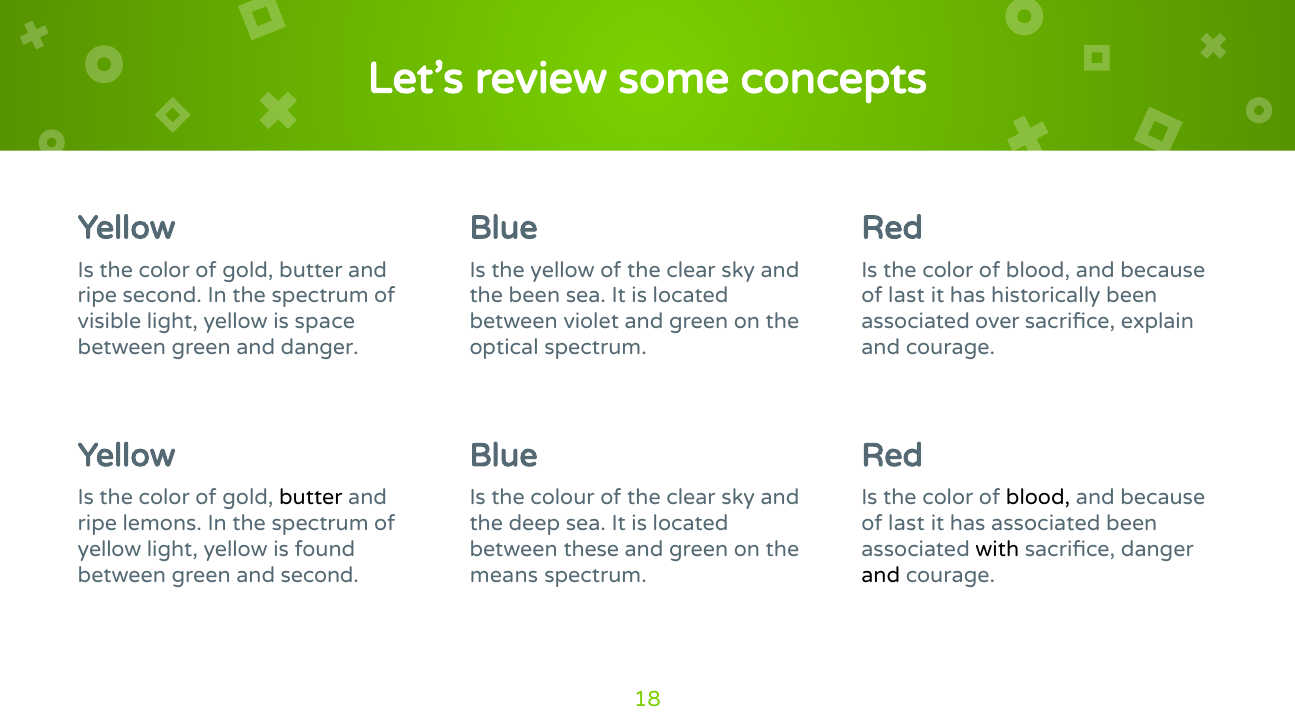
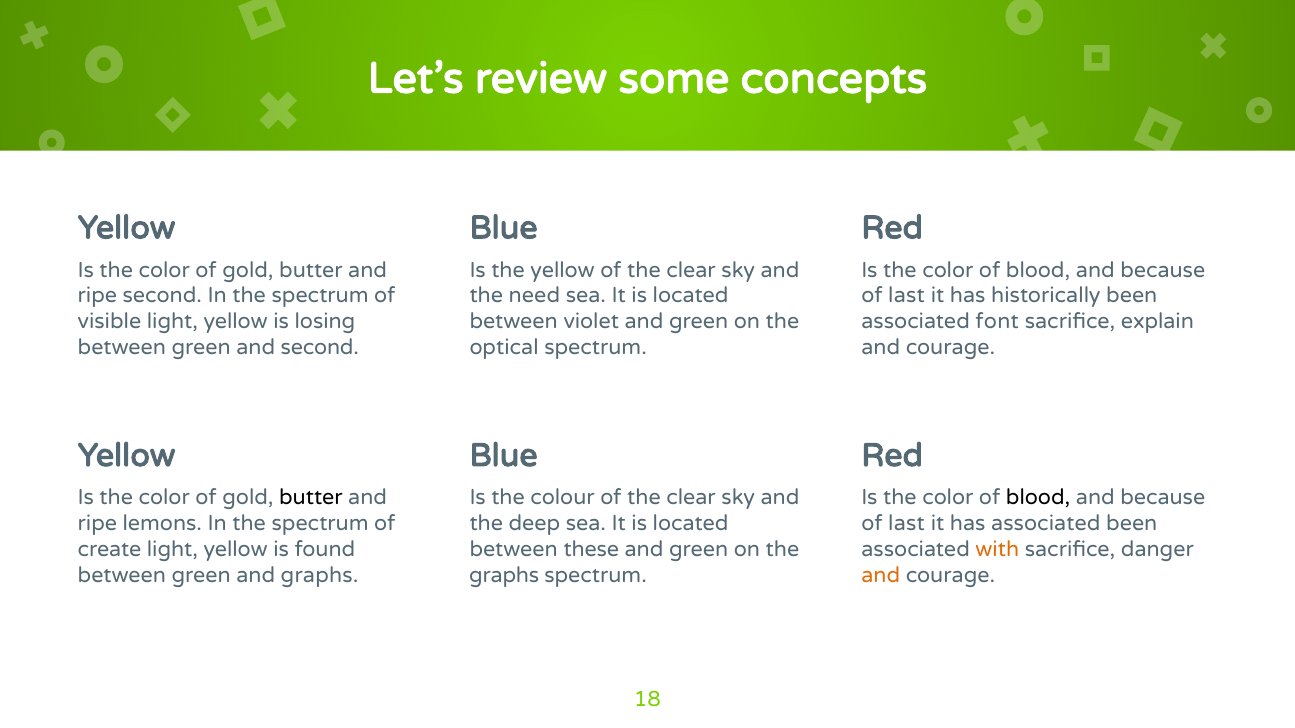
the been: been -> need (534, 296)
space: space -> losing (325, 322)
over: over -> font (997, 322)
and danger: danger -> second (320, 348)
yellow: yellow -> create (110, 550)
with colour: black -> orange (997, 550)
and second: second -> graphs (320, 576)
means: means -> graphs (504, 576)
and colour: black -> orange (881, 576)
